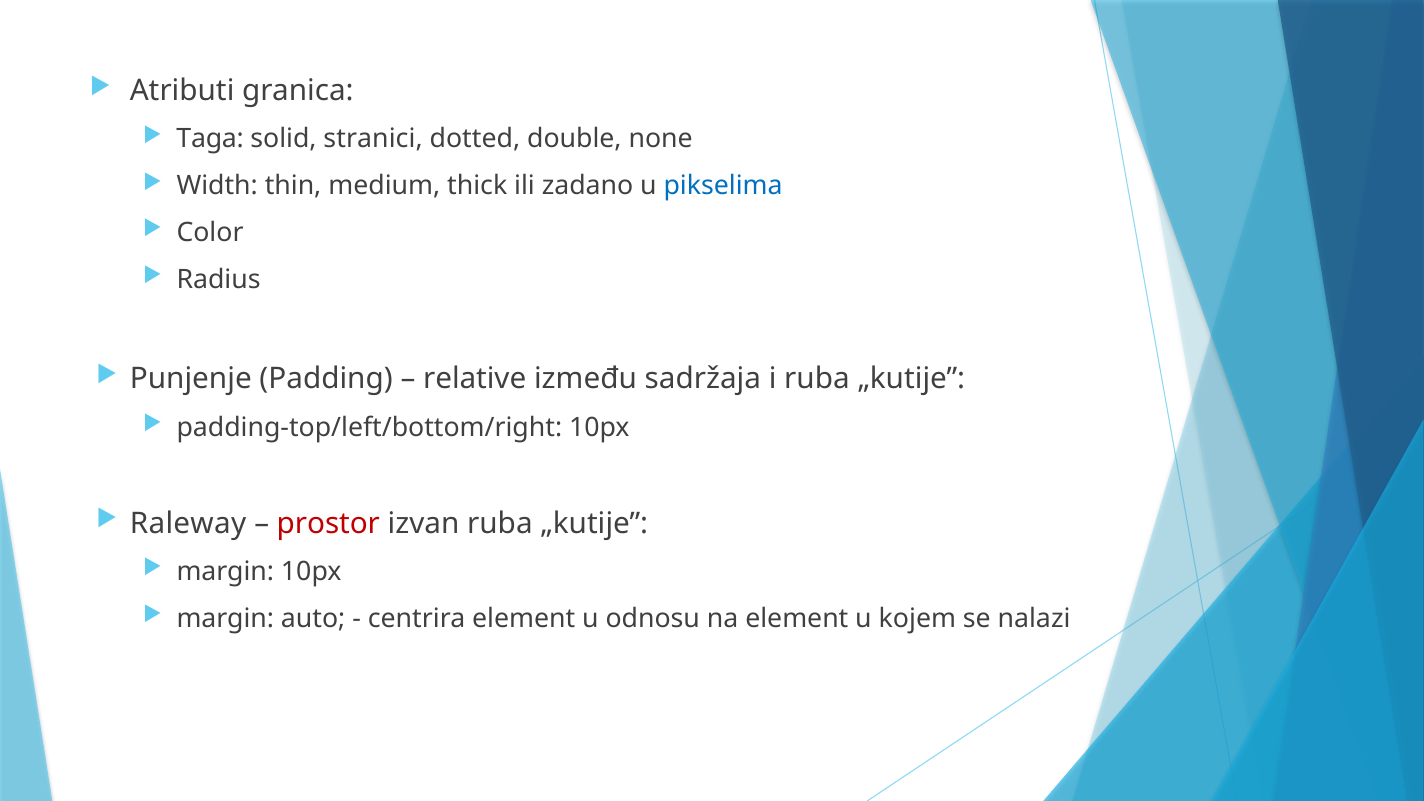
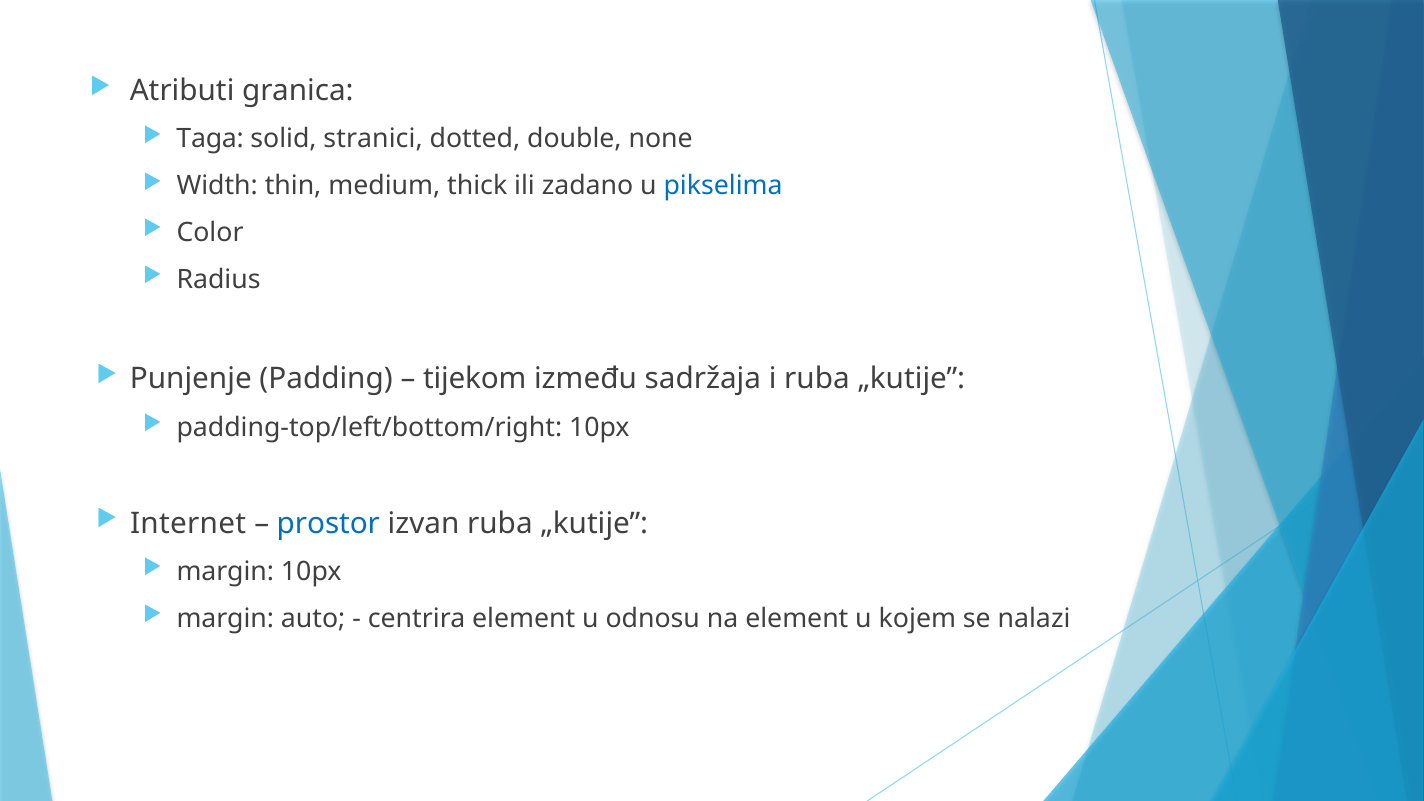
relative: relative -> tijekom (475, 379)
Raleway: Raleway -> Internet (188, 523)
prostor colour: red -> blue (328, 523)
